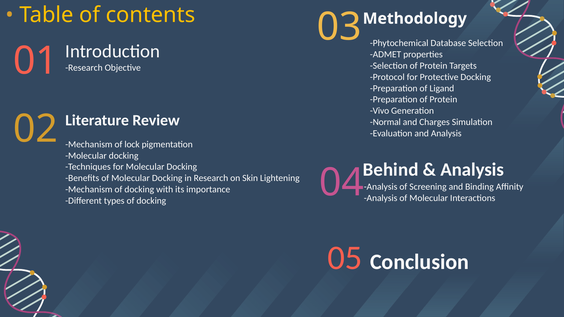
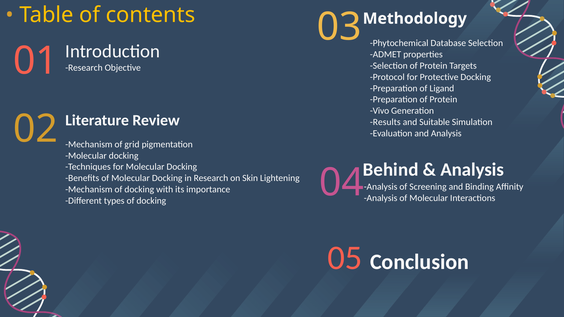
Normal: Normal -> Results (385, 122)
Charges: Charges -> Suitable (435, 122)
lock: lock -> grid (132, 144)
